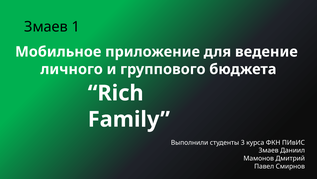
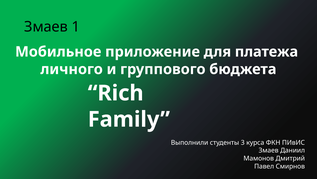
ведение: ведение -> платежа (266, 52)
